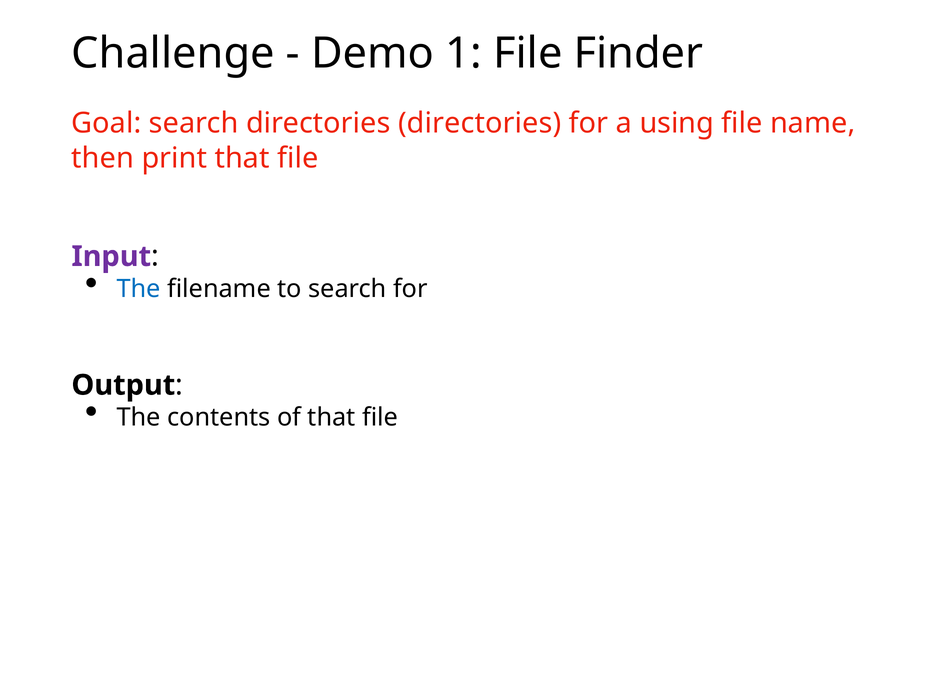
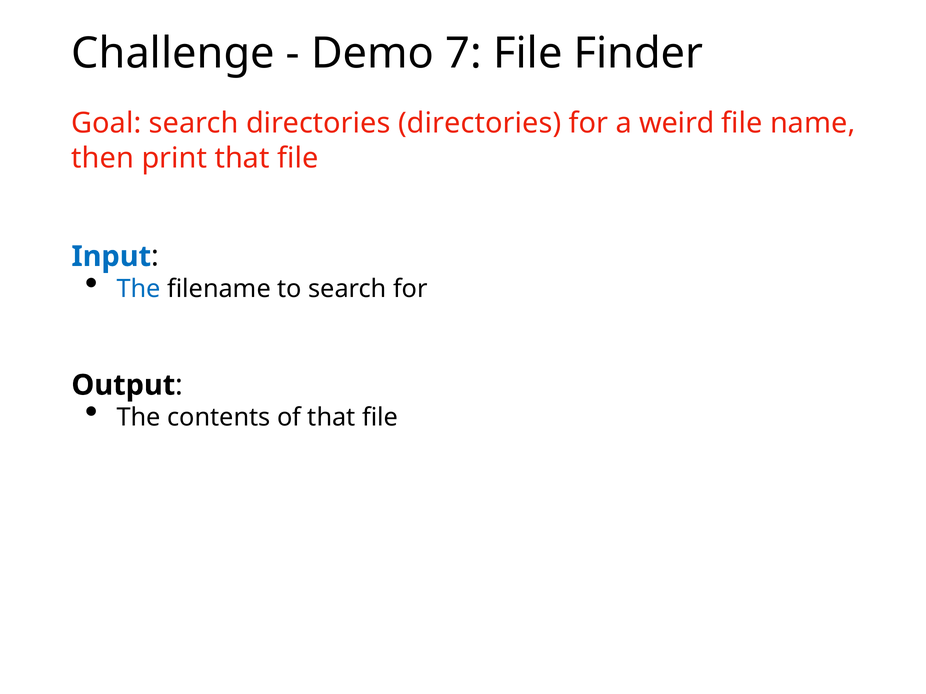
1: 1 -> 7 (464, 53)
using: using -> weird (677, 124)
Input colour: purple -> blue (111, 257)
